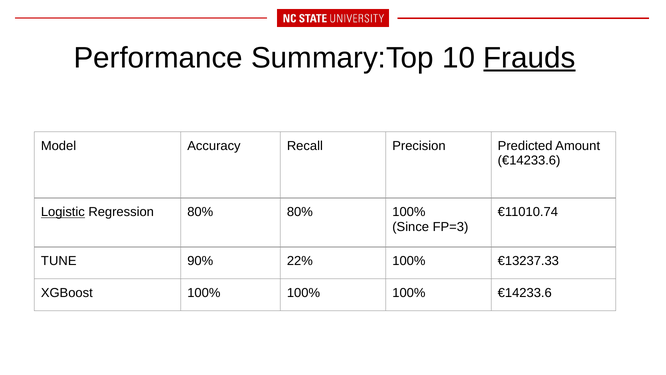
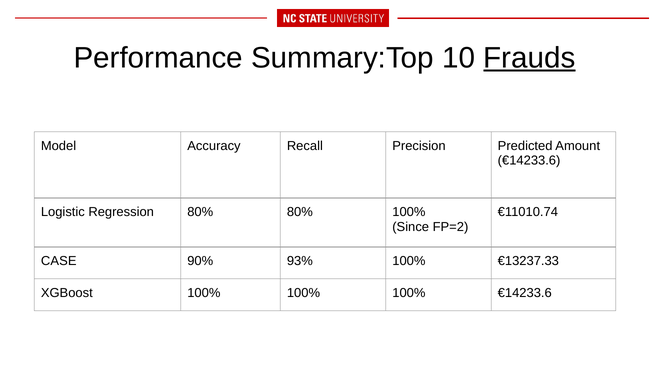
Logistic underline: present -> none (63, 212)
FP=3: FP=3 -> FP=2 (451, 227)
TUNE: TUNE -> CASE (59, 261)
22%: 22% -> 93% (300, 261)
